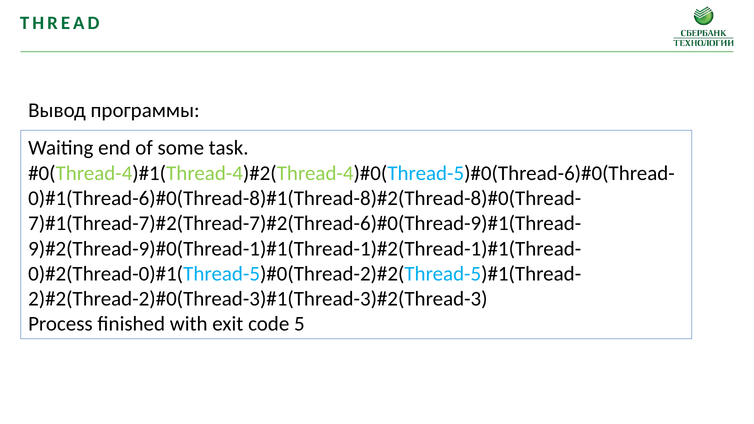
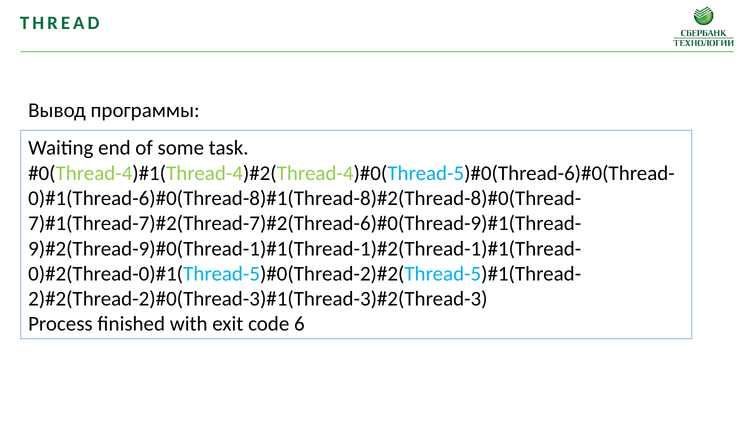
5: 5 -> 6 (299, 324)
